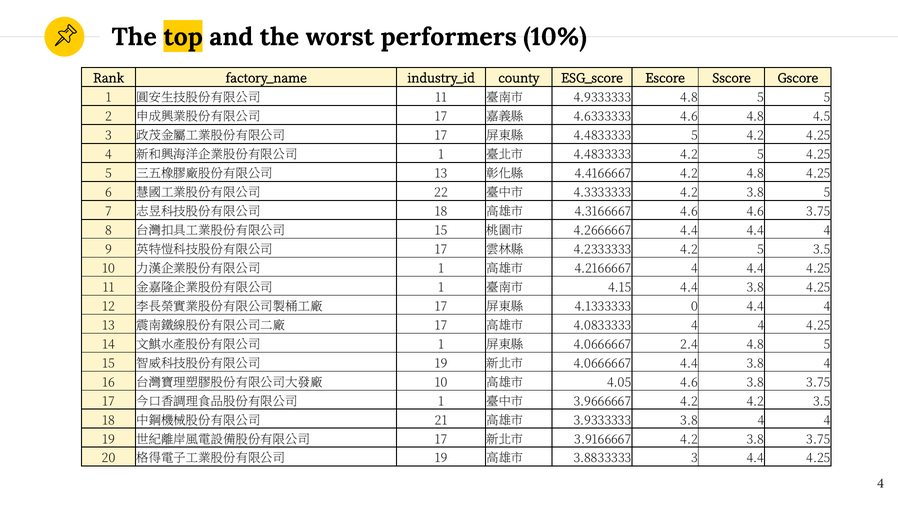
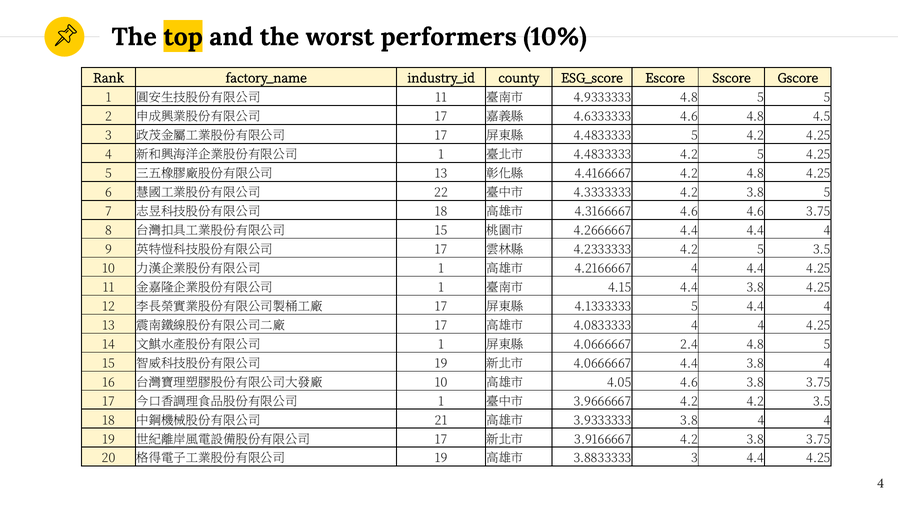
4.1333333 0: 0 -> 5 (695, 307)
